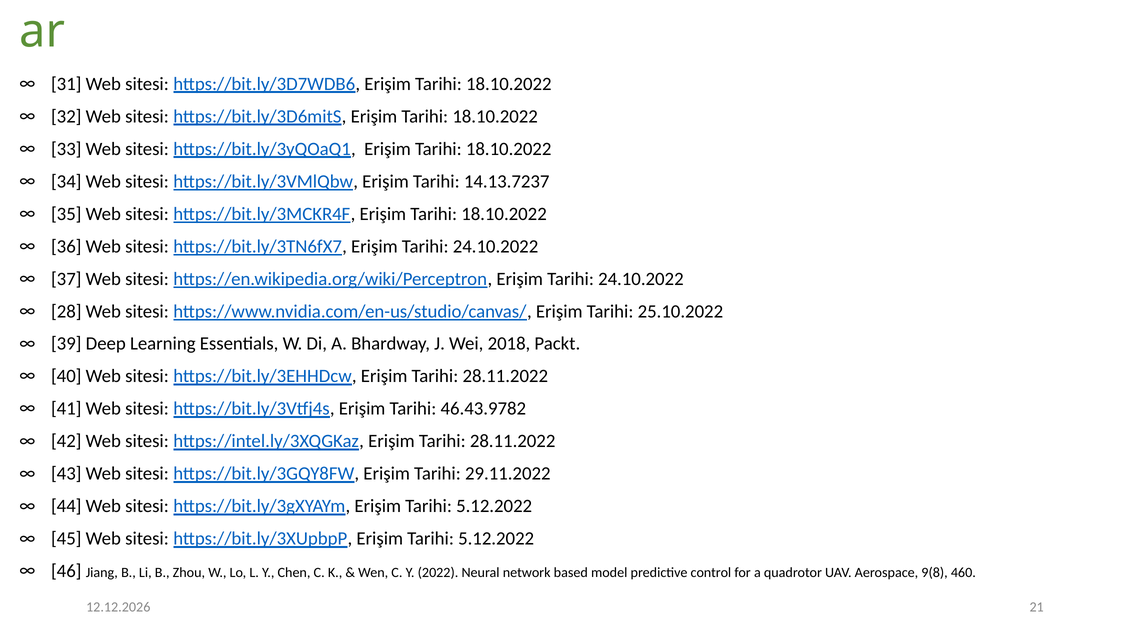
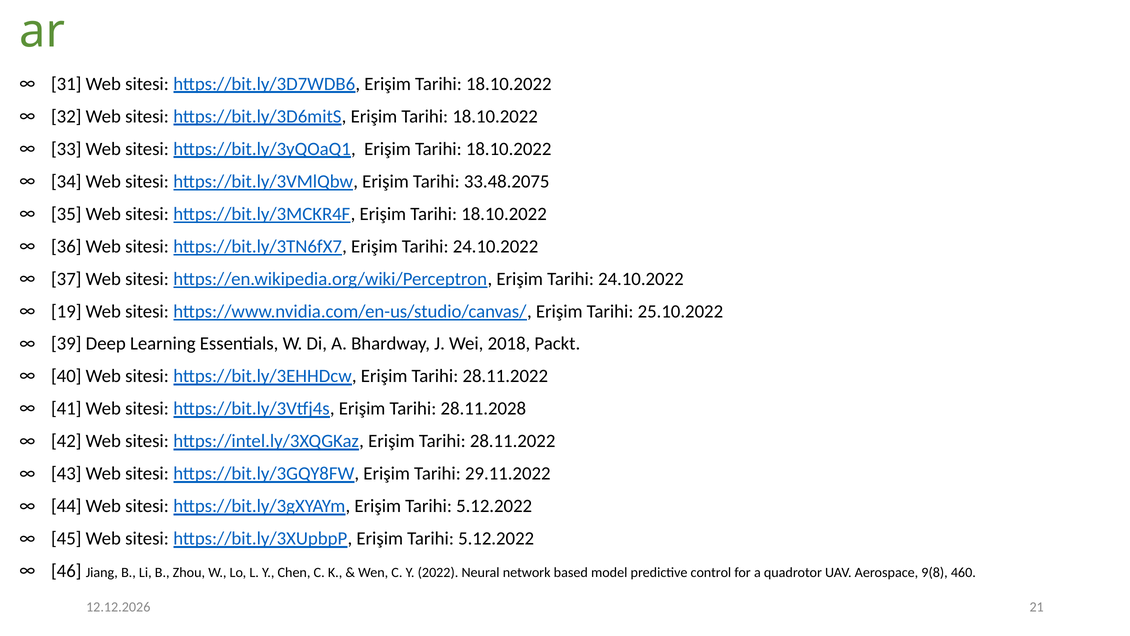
14.13.7237: 14.13.7237 -> 33.48.2075 (507, 181)
28: 28 -> 19 (66, 311)
46.43.9782: 46.43.9782 -> 28.11.2028 (483, 408)
